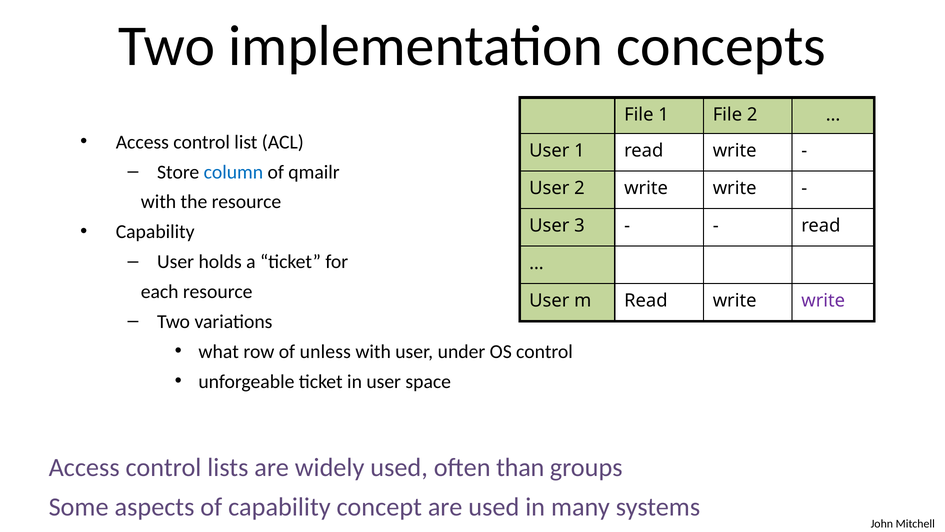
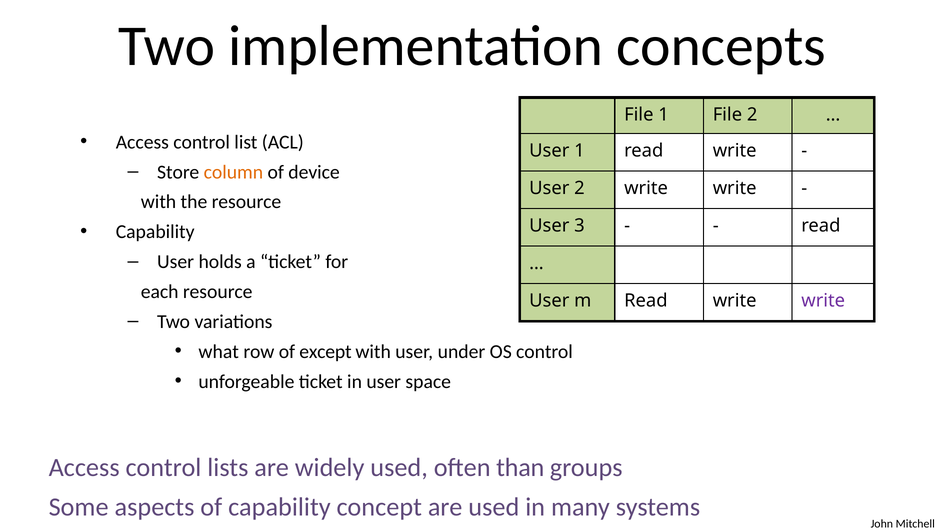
column colour: blue -> orange (233, 172)
qmailr: qmailr -> device (314, 172)
unless: unless -> except (325, 351)
